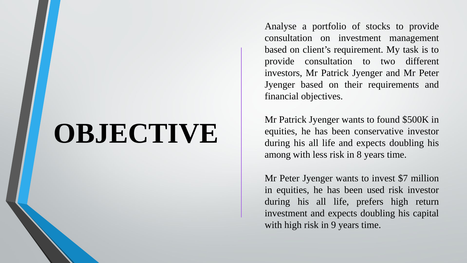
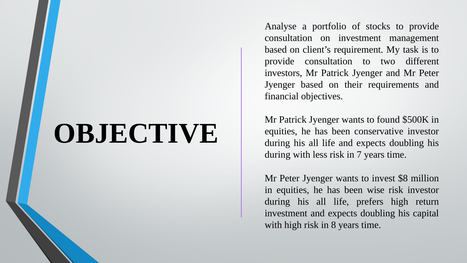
among: among -> during (278, 155)
8: 8 -> 7 (359, 155)
$7: $7 -> $8 (403, 178)
used: used -> wise (376, 190)
9: 9 -> 8 (334, 225)
